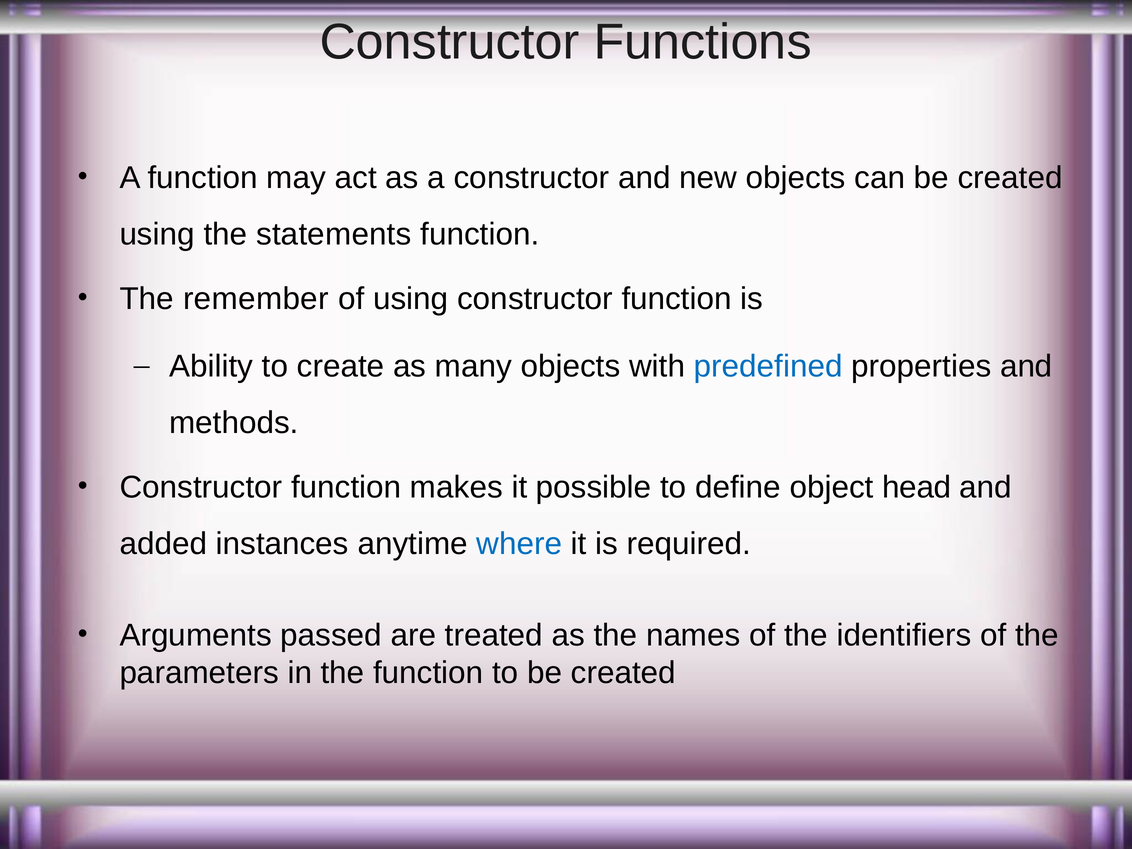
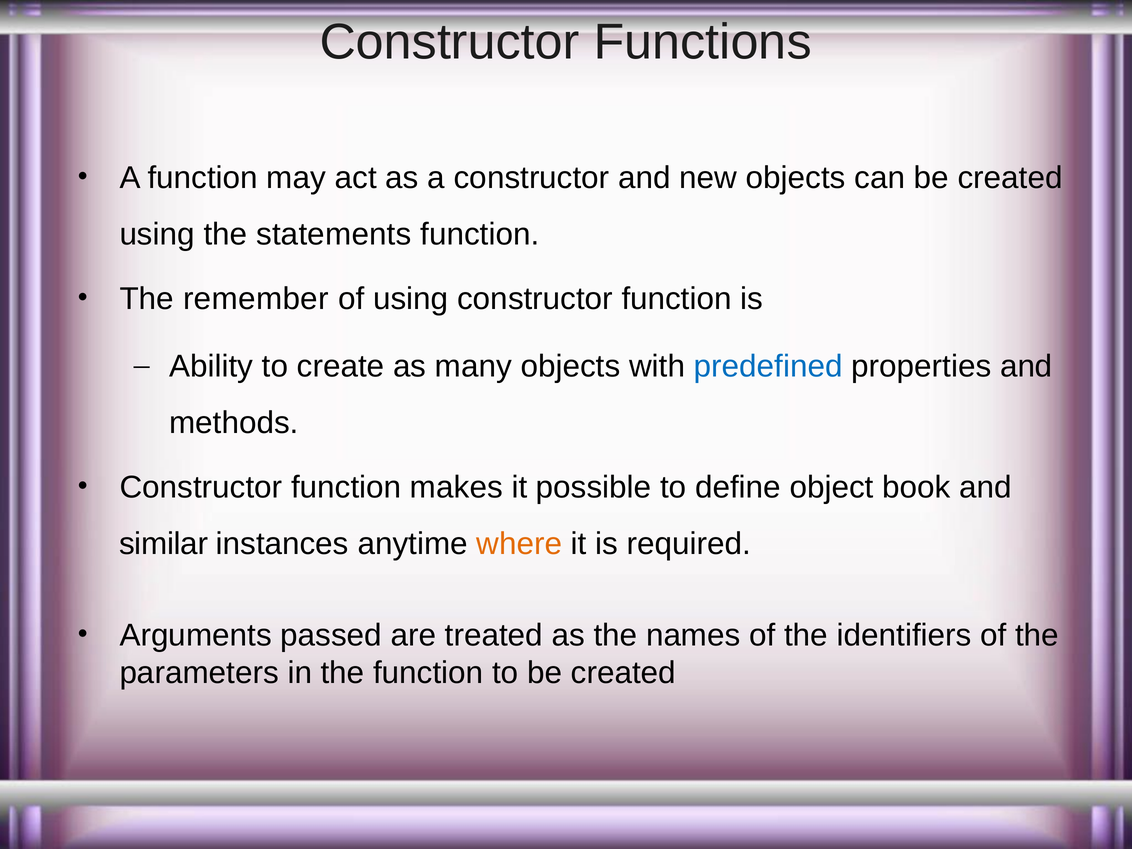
head: head -> book (917, 487)
added: added -> similar (164, 544)
where colour: blue -> orange (519, 544)
